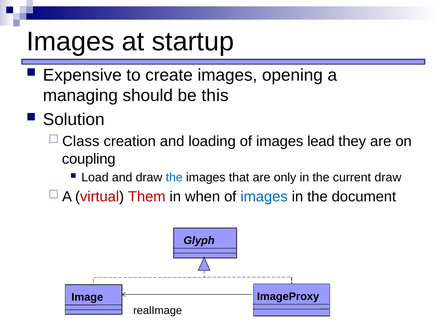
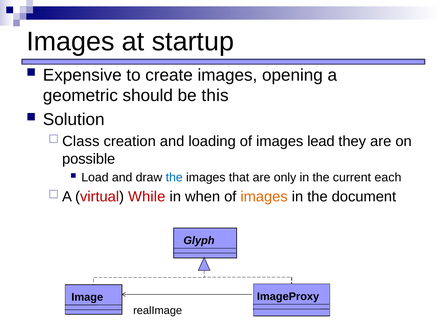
managing: managing -> geometric (80, 96)
coupling: coupling -> possible (89, 159)
current draw: draw -> each (388, 177)
Them: Them -> While (147, 197)
images colour: blue -> orange (264, 197)
